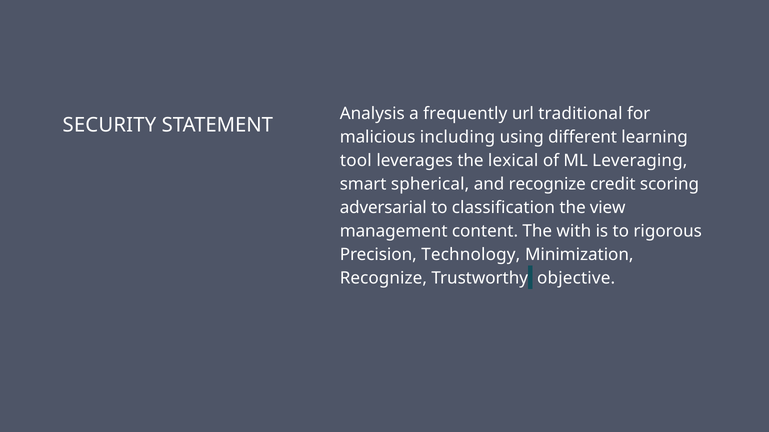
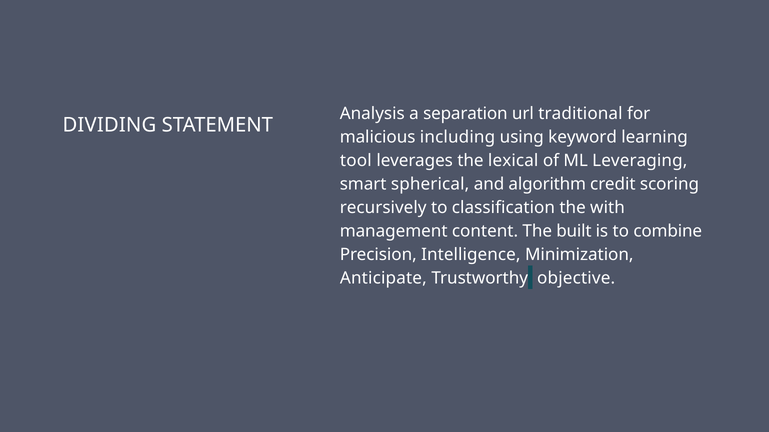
frequently: frequently -> separation (465, 114)
SECURITY: SECURITY -> DIVIDING (109, 125)
different: different -> keyword (583, 137)
and recognize: recognize -> algorithm (547, 184)
adversarial: adversarial -> recursively (383, 208)
view: view -> with (608, 208)
with: with -> built (574, 231)
rigorous: rigorous -> combine (668, 231)
Technology: Technology -> Intelligence (471, 255)
Recognize: Recognize -> Anticipate (383, 279)
